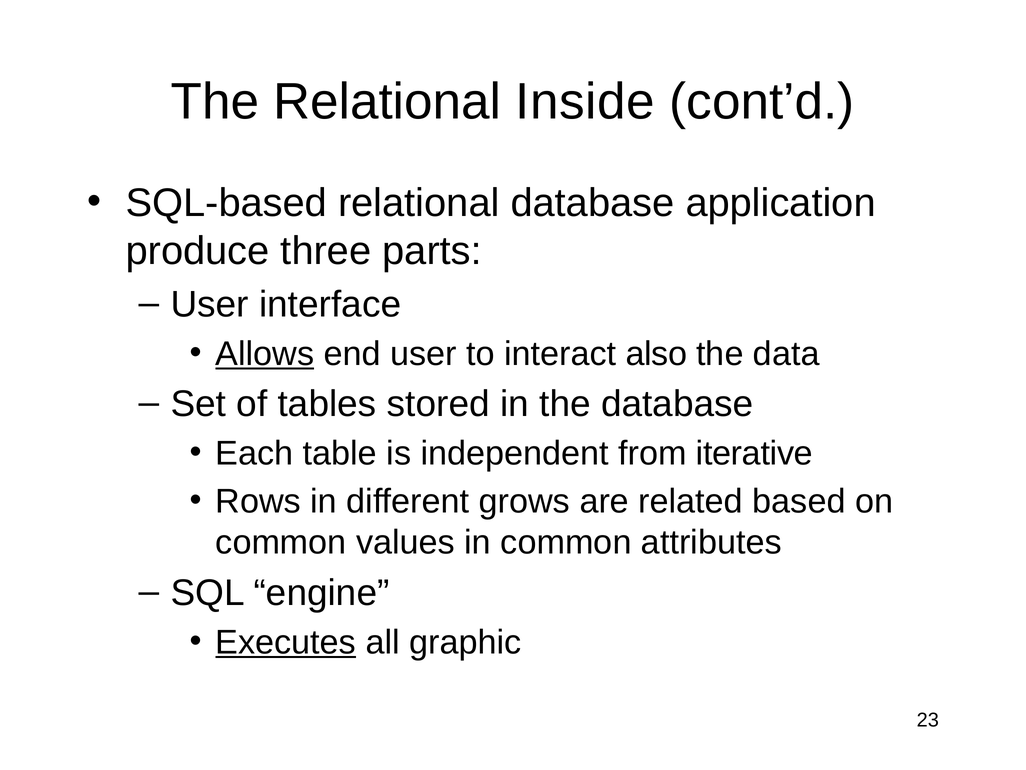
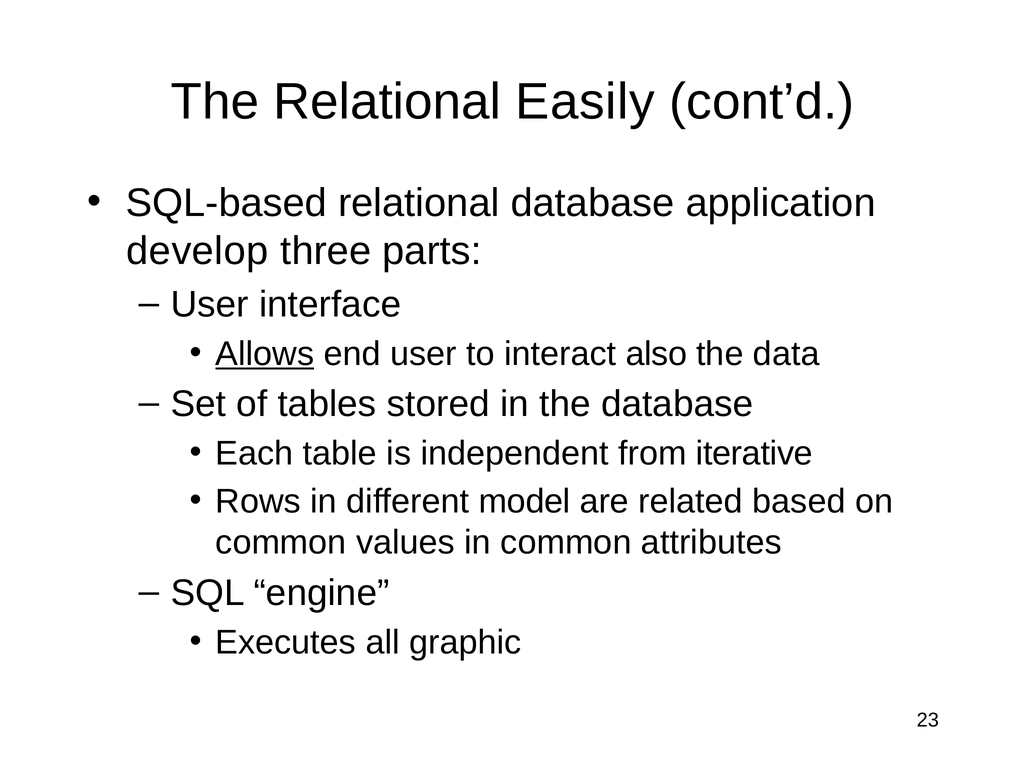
Inside: Inside -> Easily (585, 102)
produce: produce -> develop (197, 251)
grows: grows -> model (525, 501)
Executes underline: present -> none (286, 642)
